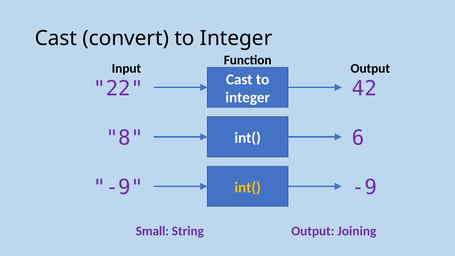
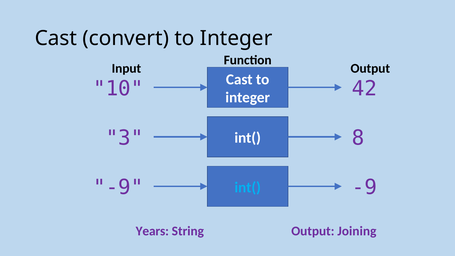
22: 22 -> 10 (118, 88)
8: 8 -> 3 (125, 138)
6: 6 -> 8 (358, 138)
int( colour: yellow -> light blue (248, 187)
Small: Small -> Years (152, 231)
